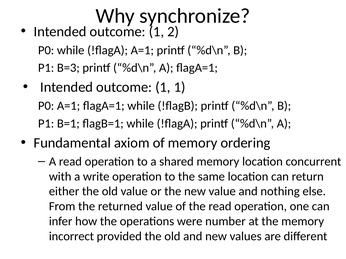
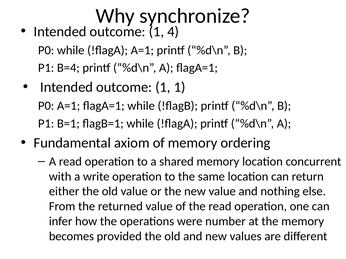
2: 2 -> 4 (173, 32)
B=3: B=3 -> B=4 (68, 68)
incorrect: incorrect -> becomes (71, 237)
